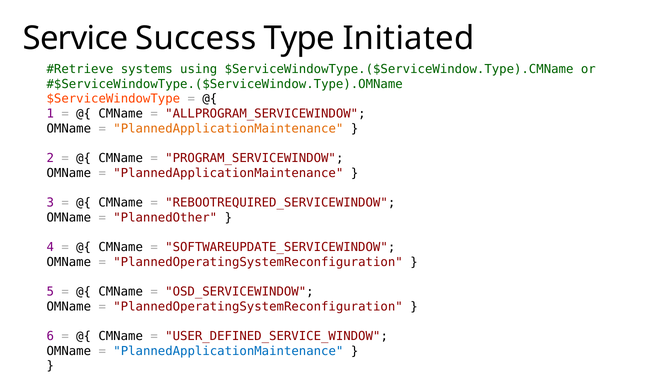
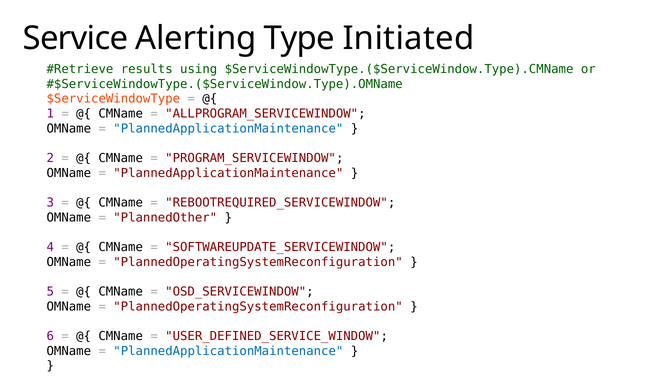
Success: Success -> Alerting (196, 38)
systems: systems -> results (147, 69)
PlannedApplicationMaintenance colour: orange -> blue (228, 128)
